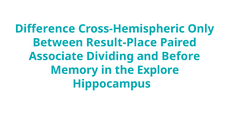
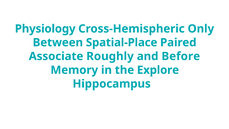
Difference: Difference -> Physiology (45, 29)
Result-Place: Result-Place -> Spatial-Place (122, 42)
Dividing: Dividing -> Roughly (110, 56)
